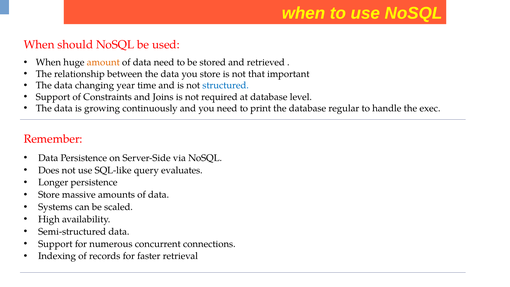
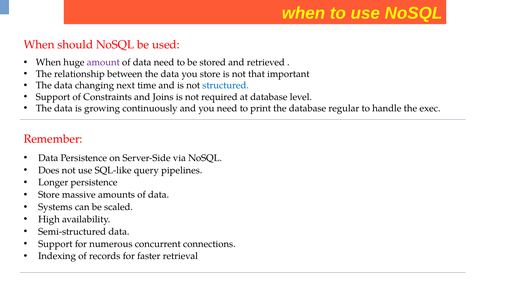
amount colour: orange -> purple (103, 62)
year: year -> next (126, 85)
evaluates: evaluates -> pipelines (182, 170)
